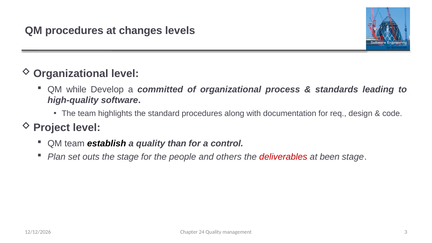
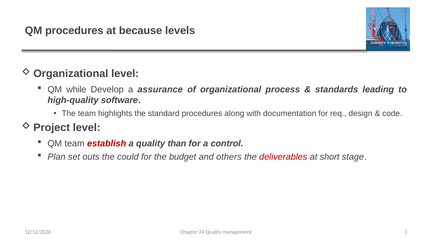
changes: changes -> because (141, 31)
committed: committed -> assurance (160, 89)
establish colour: black -> red (107, 144)
the stage: stage -> could (128, 157)
people: people -> budget (183, 157)
been: been -> short (330, 157)
